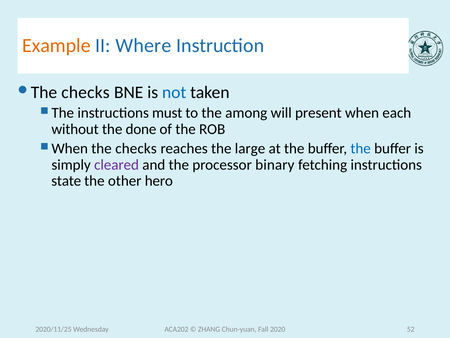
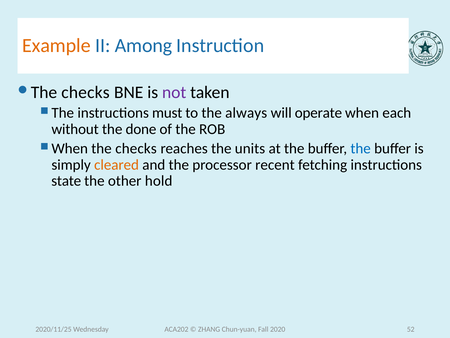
Where: Where -> Among (144, 46)
not colour: blue -> purple (174, 92)
among: among -> always (246, 113)
present: present -> operate (318, 113)
large: large -> units (250, 148)
cleared colour: purple -> orange (117, 164)
binary: binary -> recent (275, 164)
hero: hero -> hold (159, 181)
